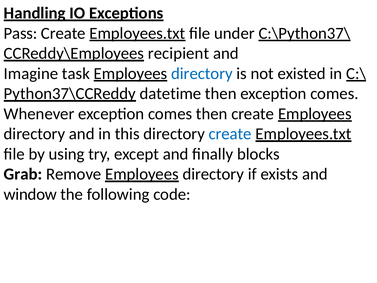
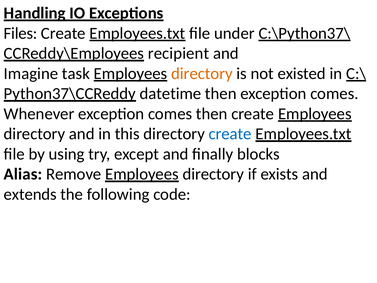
Pass: Pass -> Files (21, 33)
directory colour: blue -> orange (202, 73)
Grab: Grab -> Alias (23, 174)
window: window -> extends (30, 194)
